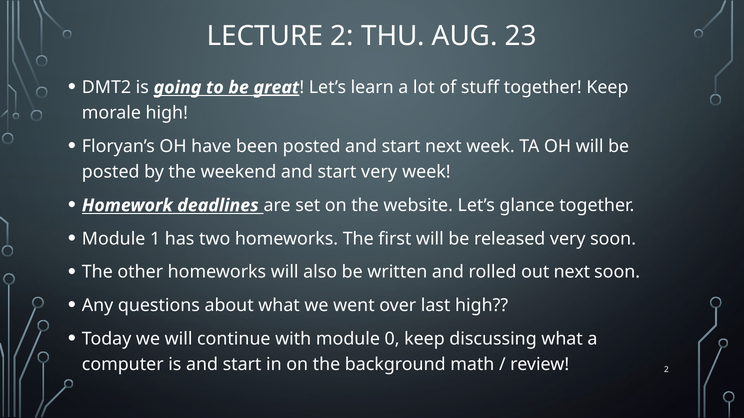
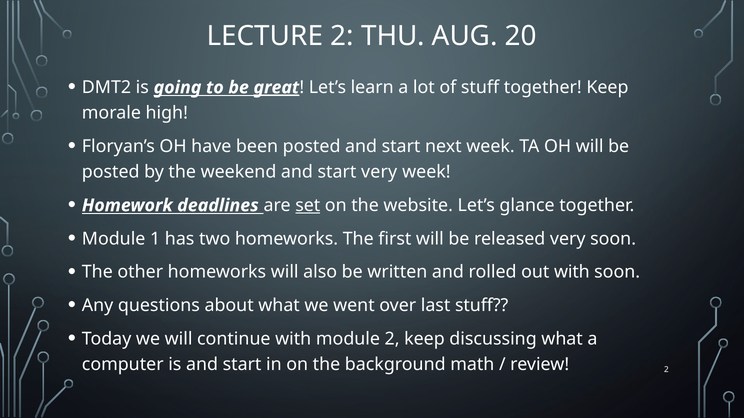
23: 23 -> 20 (521, 36)
set underline: none -> present (308, 206)
out next: next -> with (572, 272)
last high: high -> stuff (482, 306)
module 0: 0 -> 2 (392, 339)
